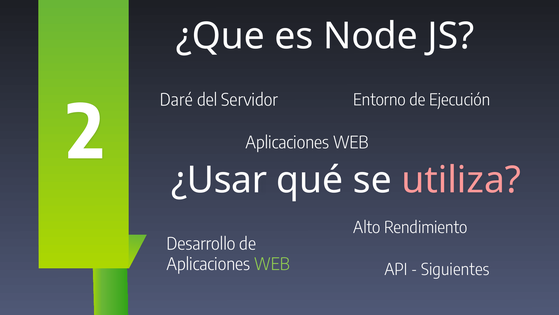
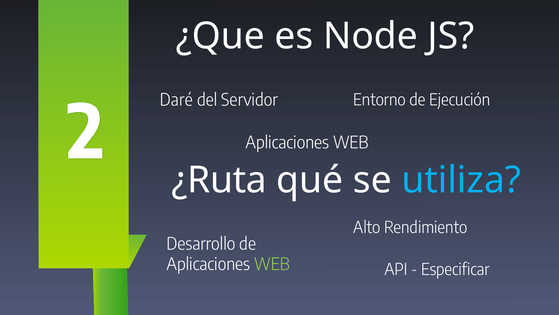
¿Usar: ¿Usar -> ¿Ruta (219, 180)
utiliza colour: pink -> light blue (461, 180)
Siguientes: Siguientes -> Especificar (455, 269)
